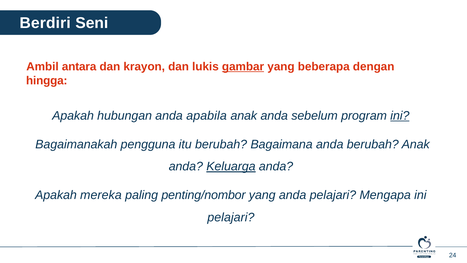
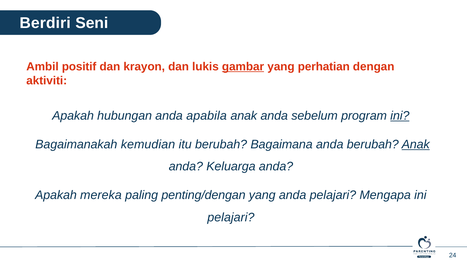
antara: antara -> positif (79, 67)
beberapa: beberapa -> perhatian (324, 67)
hingga: hingga -> aktiviti (47, 81)
pengguna: pengguna -> kemudian (148, 144)
Anak underline: none -> present (416, 144)
Keluarga underline: present -> none (231, 166)
penting/nombor: penting/nombor -> penting/dengan (203, 195)
